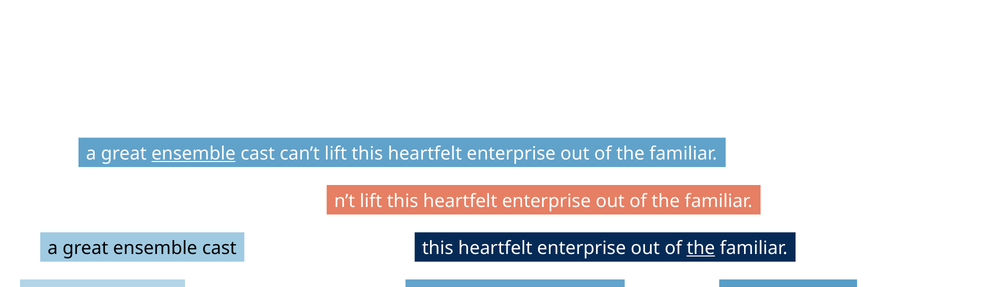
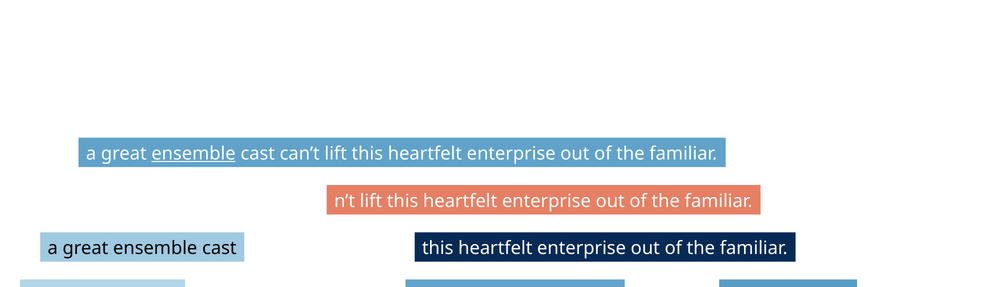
the underline: present -> none (701, 248)
